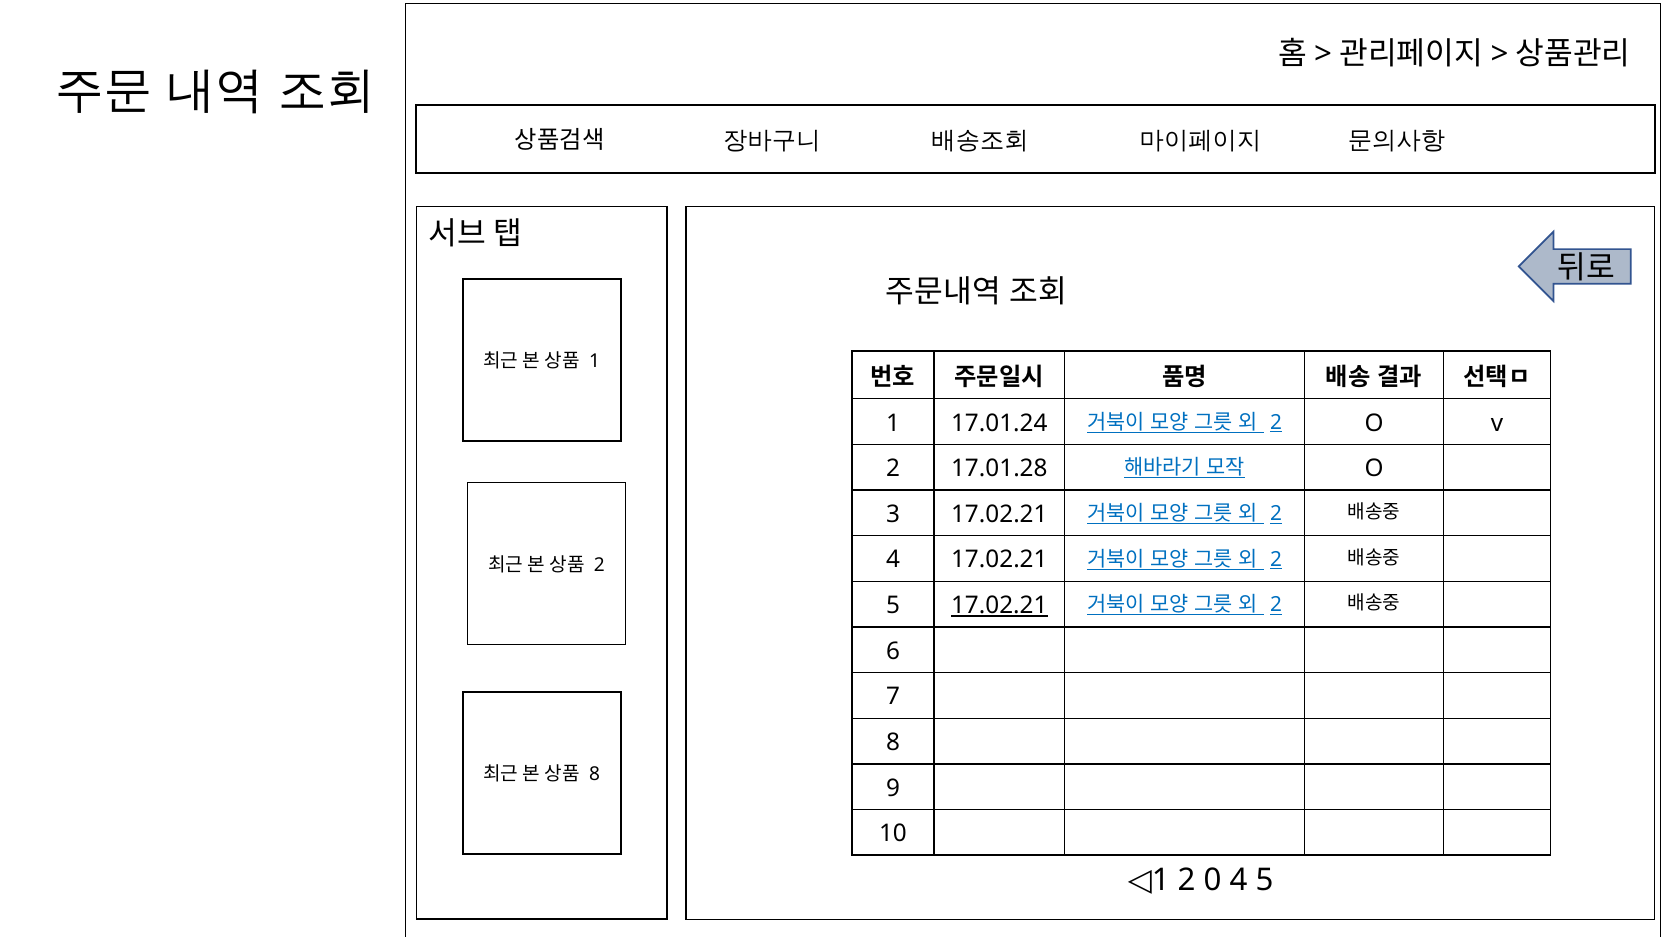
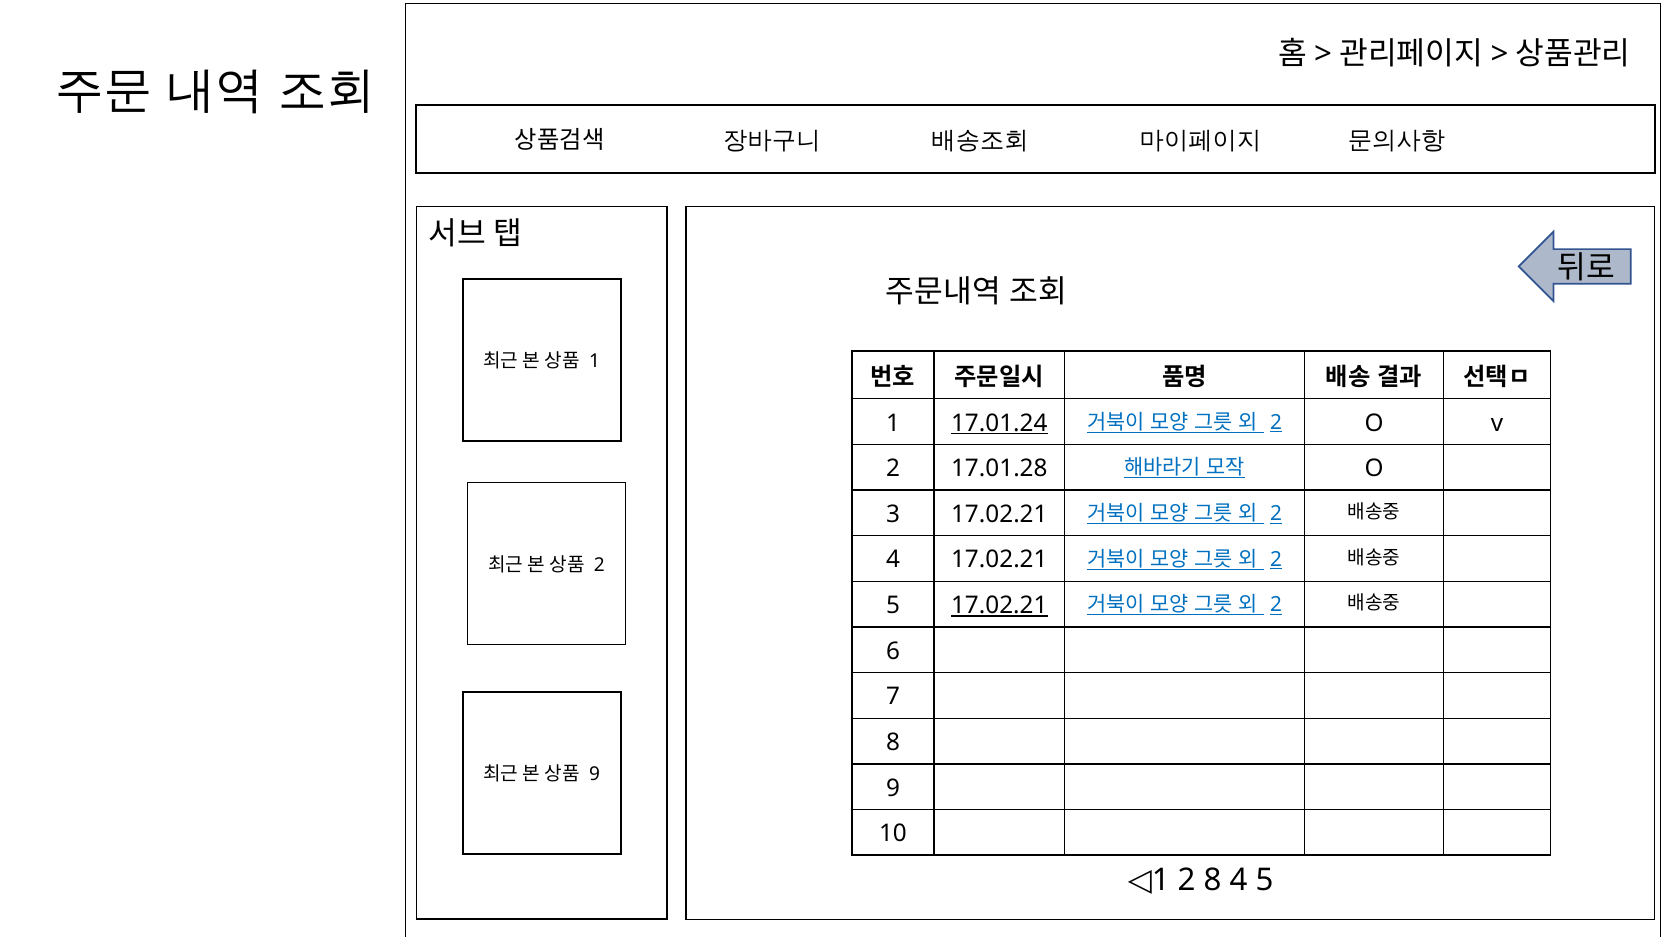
17.01.24 underline: none -> present (999, 423)
8: 8 -> 9 (594, 774)
2 0: 0 -> 8 (1213, 881)
